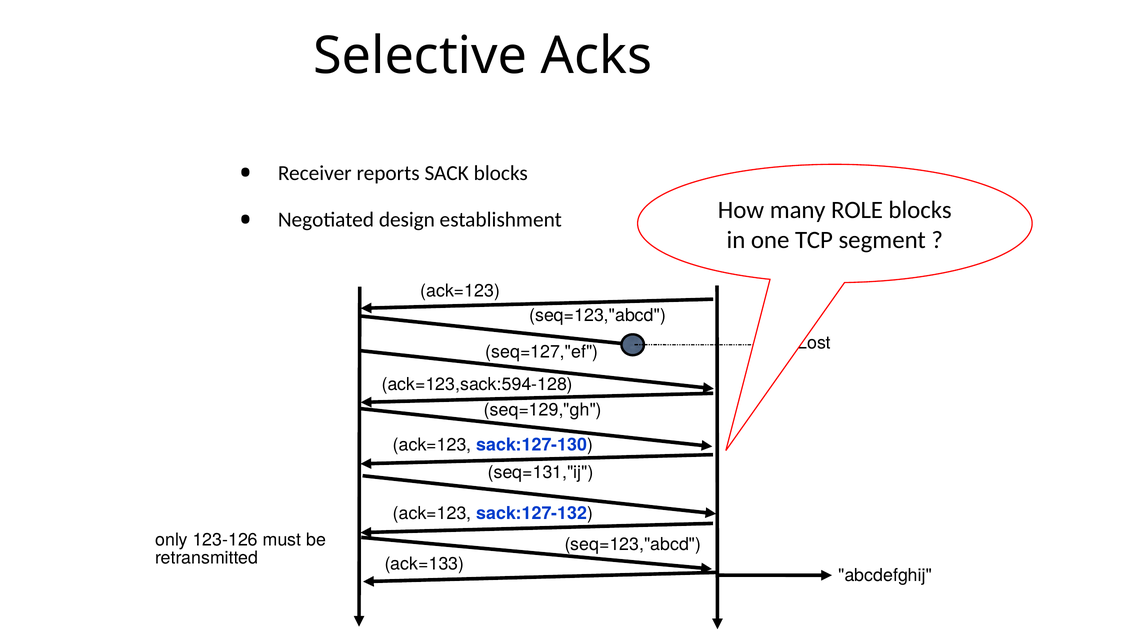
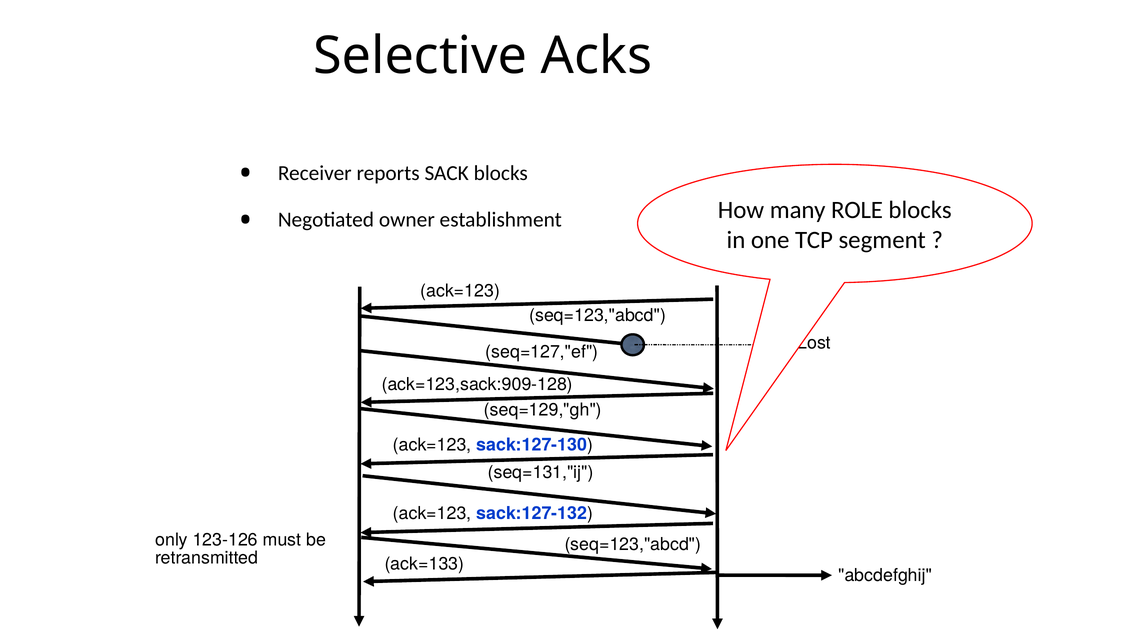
design: design -> owner (407, 220)
ack=123,sack:594-128: ack=123,sack:594-128 -> ack=123,sack:909-128 (477, 384)
